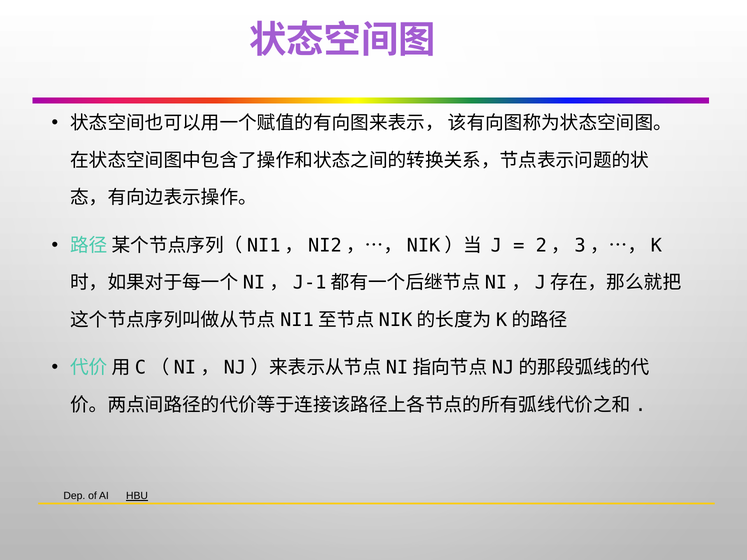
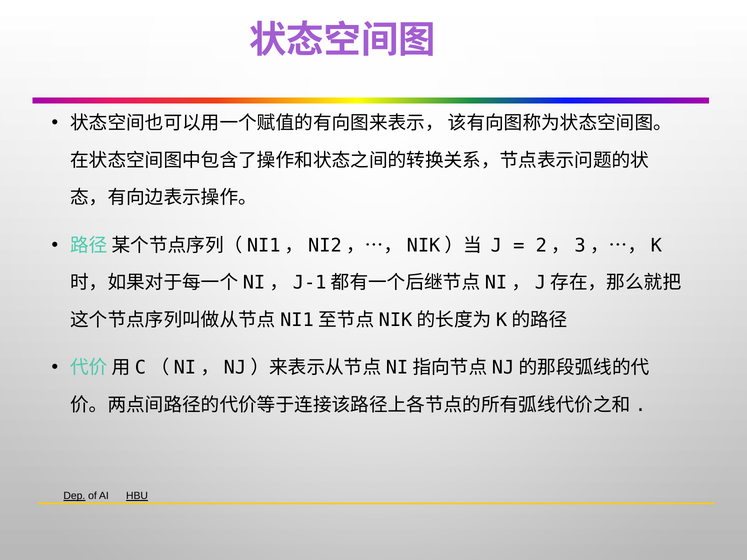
Dep underline: none -> present (74, 496)
